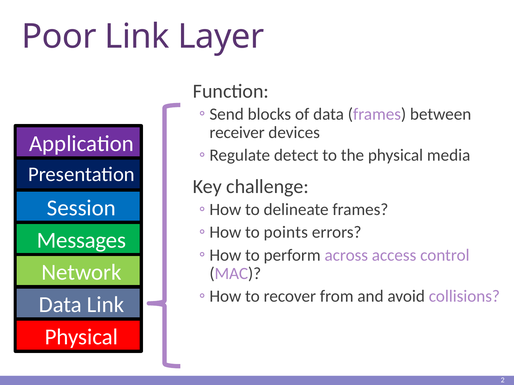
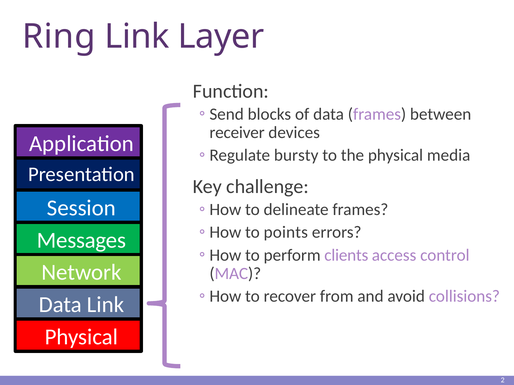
Poor: Poor -> Ring (59, 37)
detect: detect -> bursty (296, 155)
across: across -> clients (346, 255)
